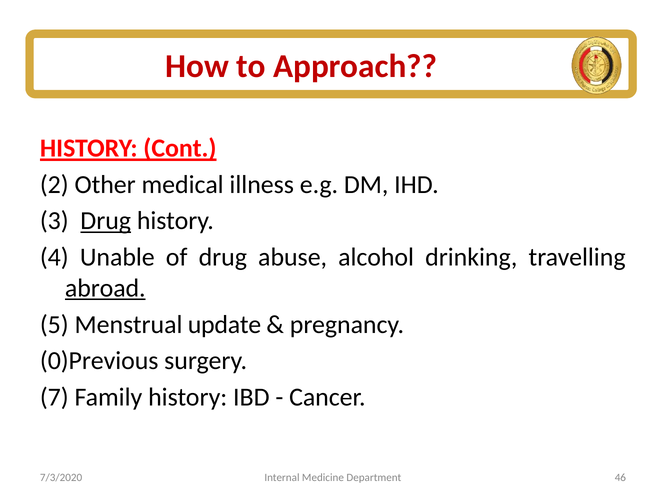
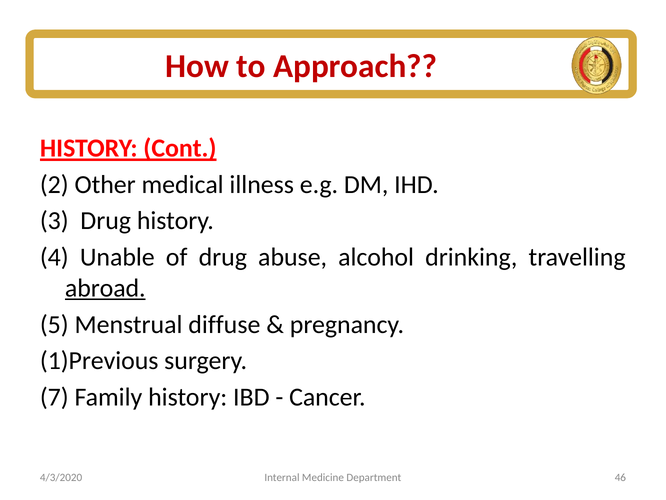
Drug underline: present -> none (106, 221)
update: update -> diffuse (224, 324)
0)Previous: 0)Previous -> 1)Previous (99, 360)
7/3/2020: 7/3/2020 -> 4/3/2020 (61, 477)
